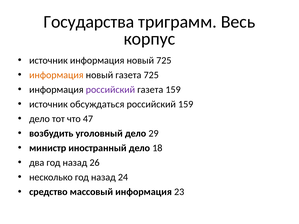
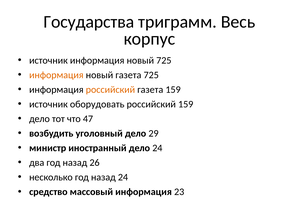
российский colour: purple -> orange (110, 90)
обсуждаться: обсуждаться -> оборудовать (97, 104)
дело 18: 18 -> 24 (157, 148)
